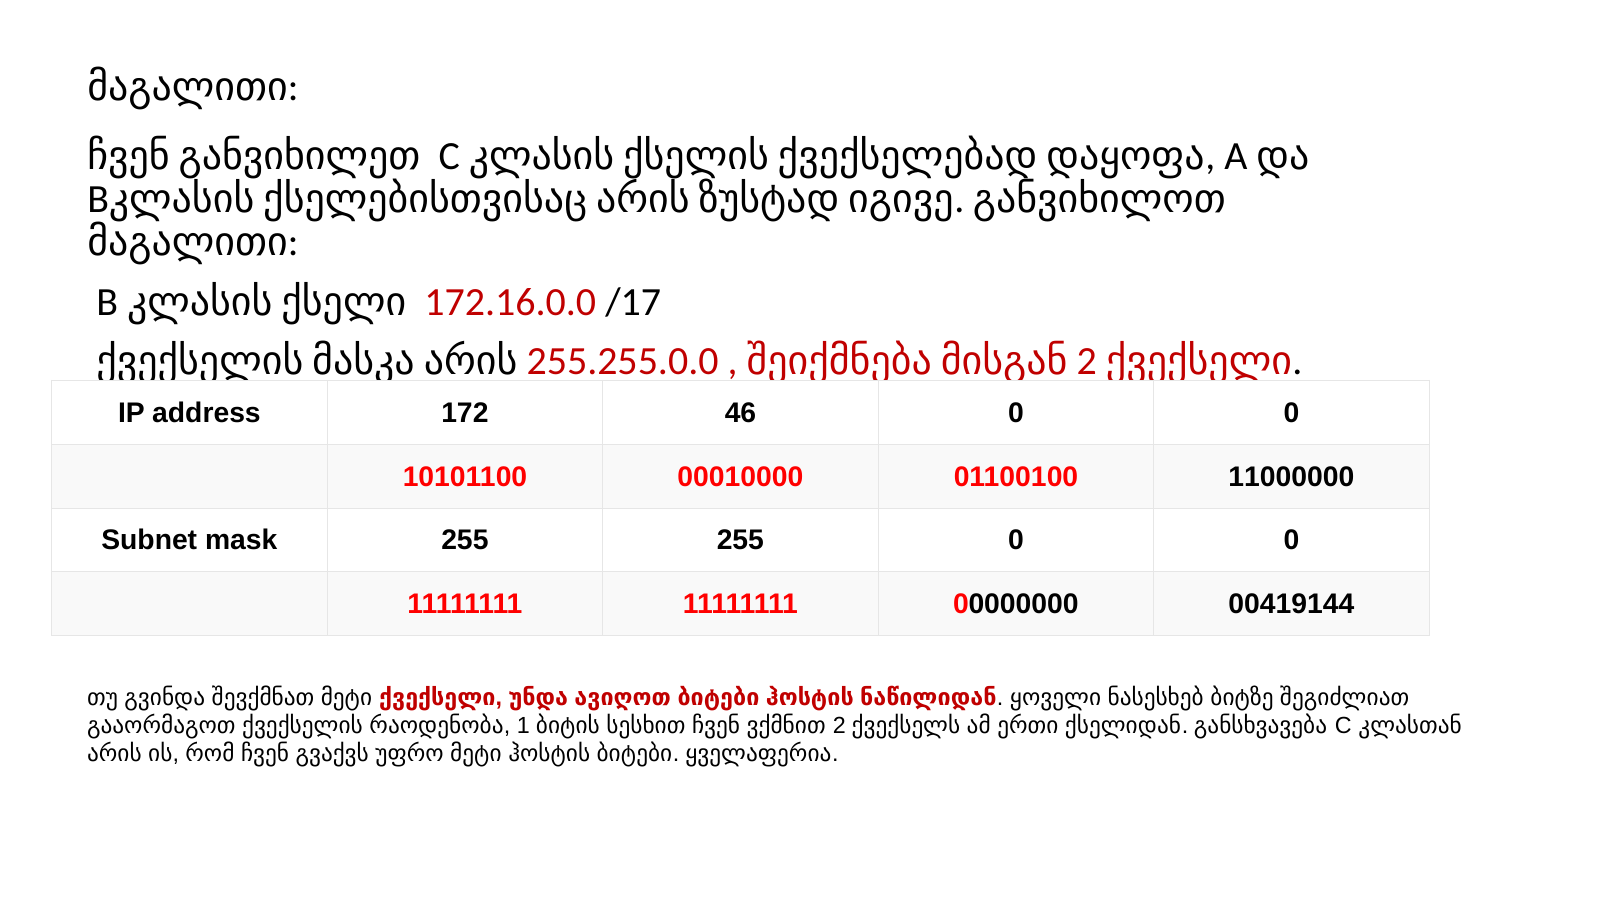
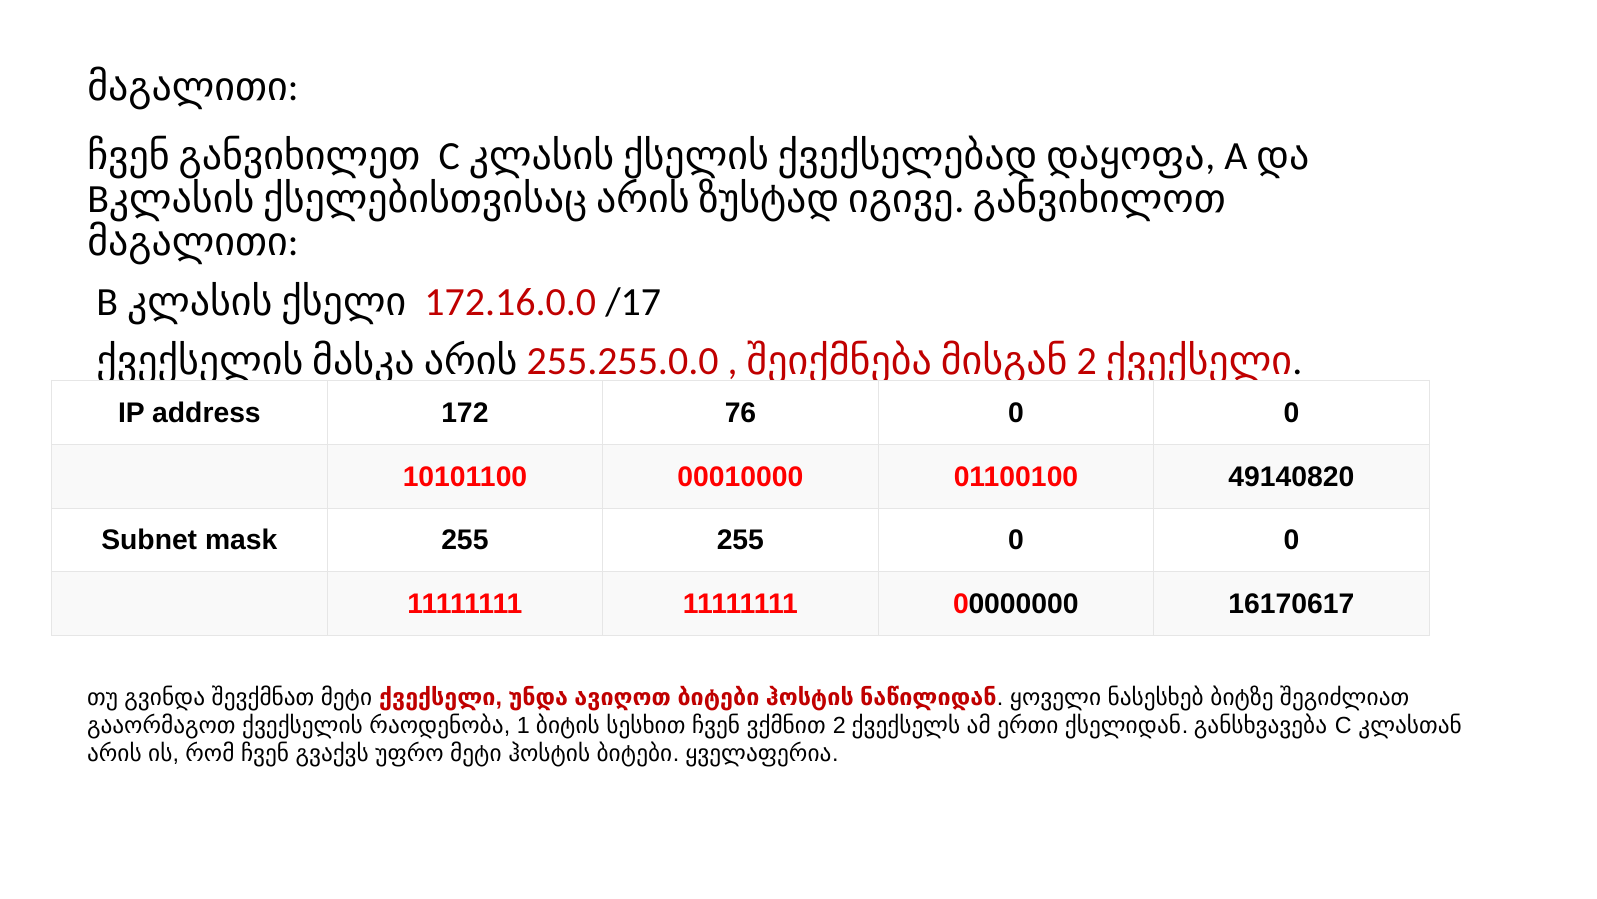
46: 46 -> 76 (740, 413)
11000000: 11000000 -> 49140820 (1291, 476)
00419144: 00419144 -> 16170617 (1291, 604)
